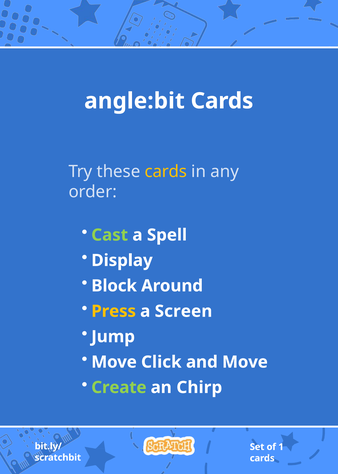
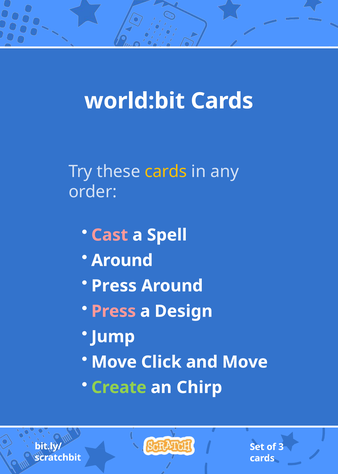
angle:bit: angle:bit -> world:bit (135, 101)
Cast colour: light green -> pink (110, 235)
Display: Display -> Around (122, 260)
Block: Block -> Press (114, 285)
Press colour: yellow -> pink (114, 311)
Screen: Screen -> Design (184, 311)
1: 1 -> 3 (281, 446)
